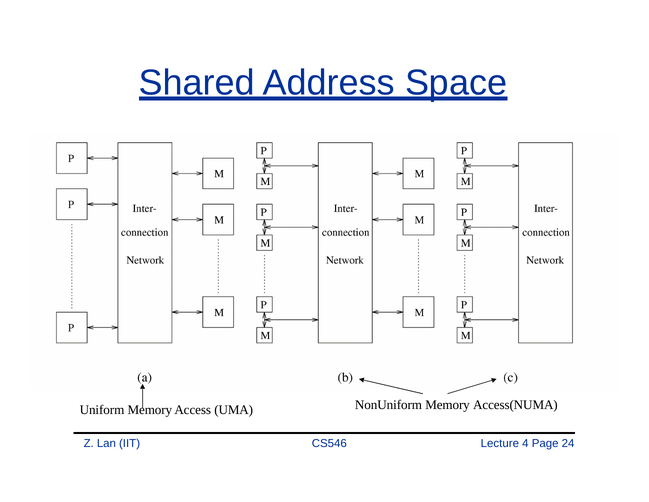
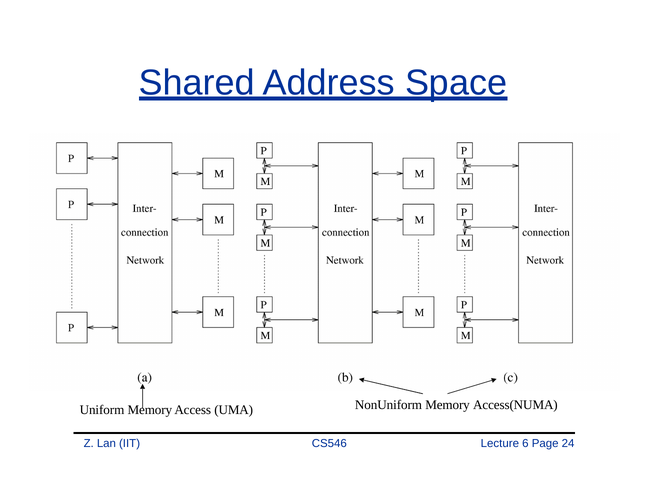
4: 4 -> 6 (525, 443)
